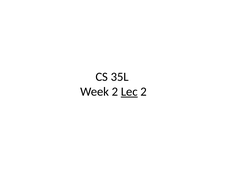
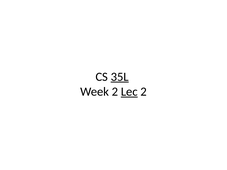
35L underline: none -> present (120, 77)
